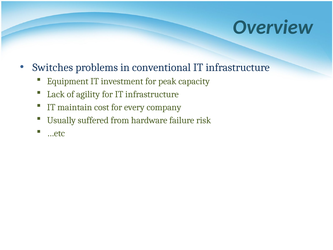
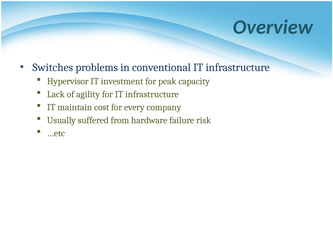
Equipment: Equipment -> Hypervisor (68, 81)
